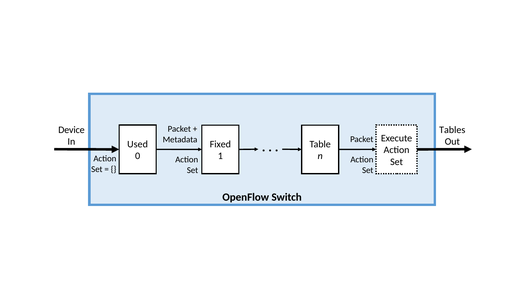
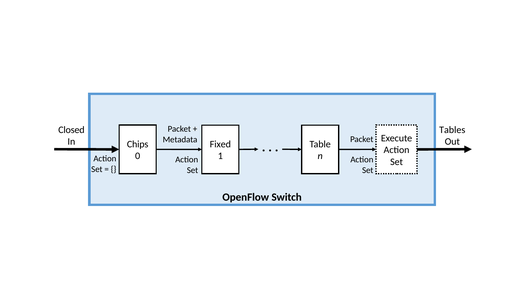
Device: Device -> Closed (71, 130)
Used: Used -> Chips (138, 144)
